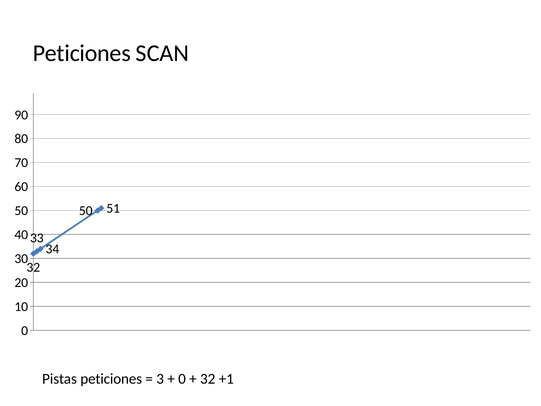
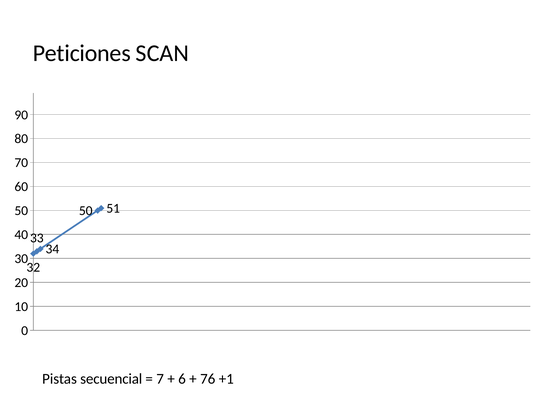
Pistas peticiones: peticiones -> secuencial (111, 379)
3: 3 -> 7 (160, 379)
0: 0 -> 6 (182, 379)
32: 32 -> 76 (208, 379)
